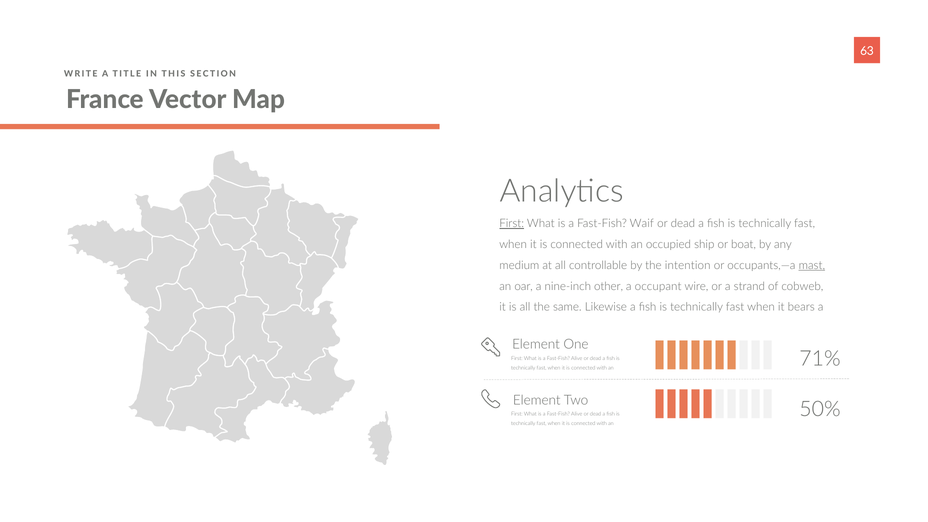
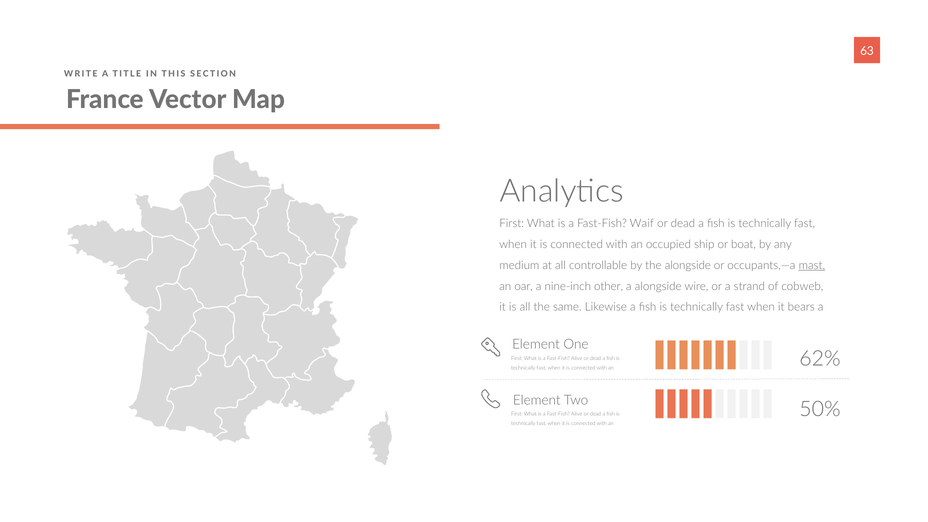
First underline: present -> none (512, 224)
the intention: intention -> alongside (688, 265)
a occupant: occupant -> alongside (658, 286)
71%: 71% -> 62% (820, 359)
